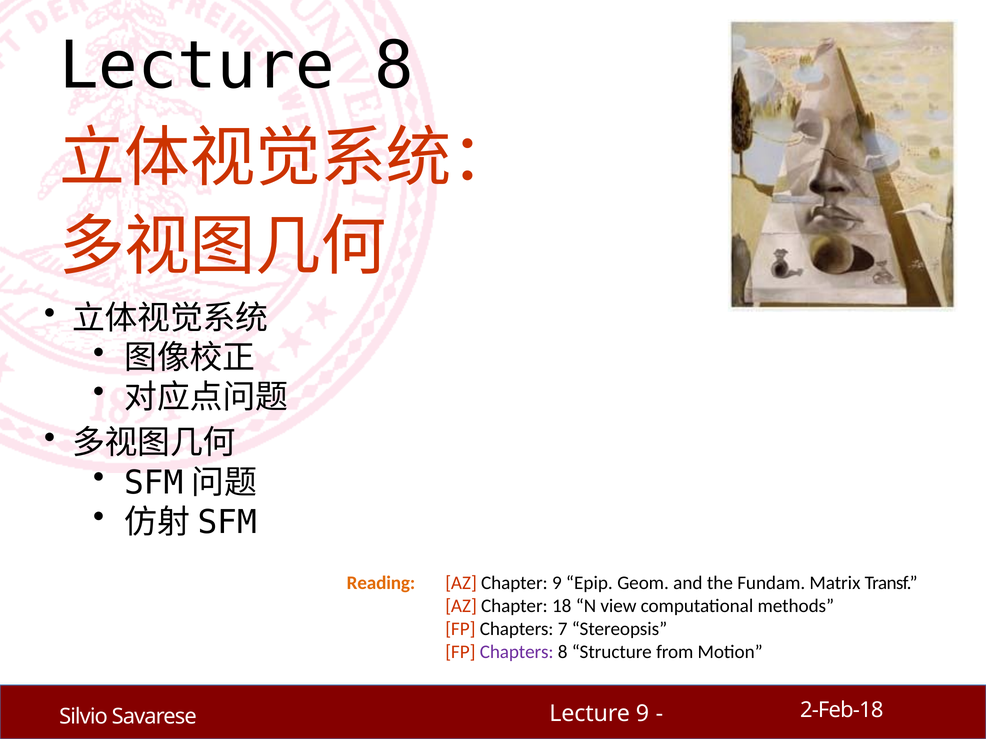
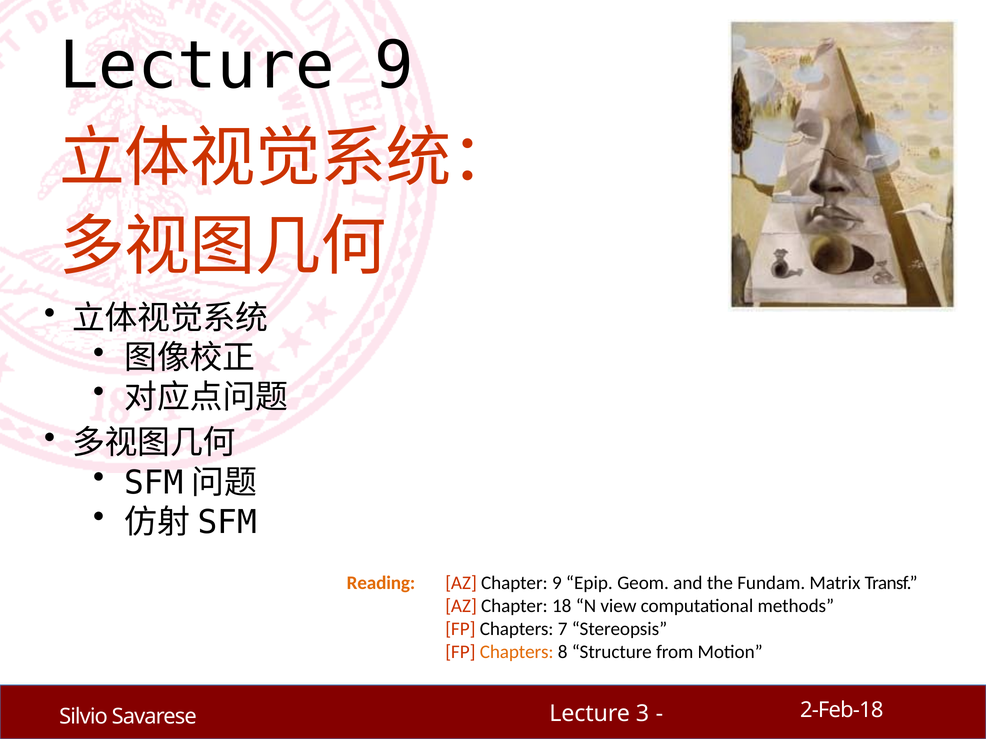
Lecture 8: 8 -> 9 (394, 66)
Chapters colour: purple -> orange (517, 653)
Lecture 9: 9 -> 3 (642, 714)
